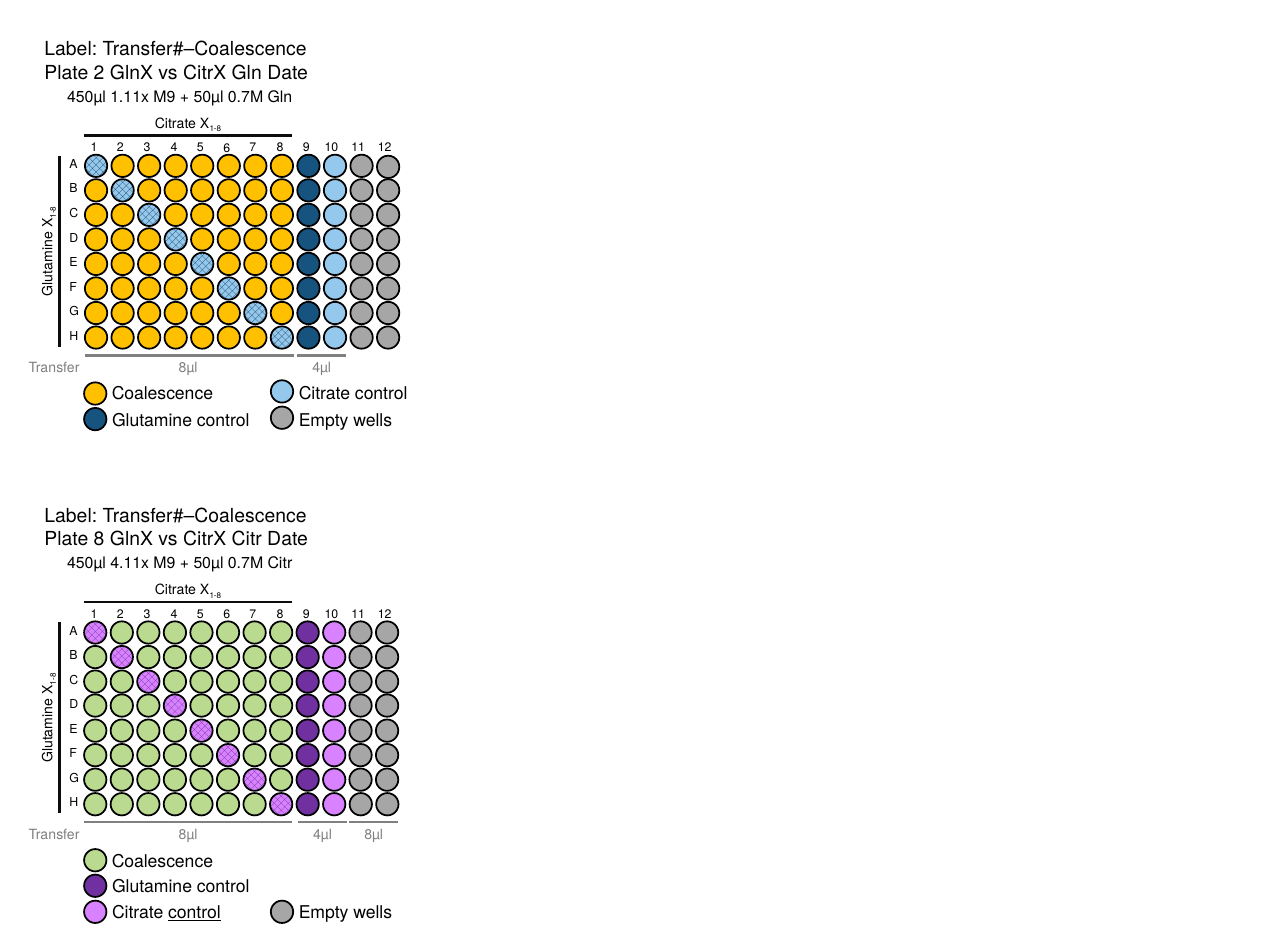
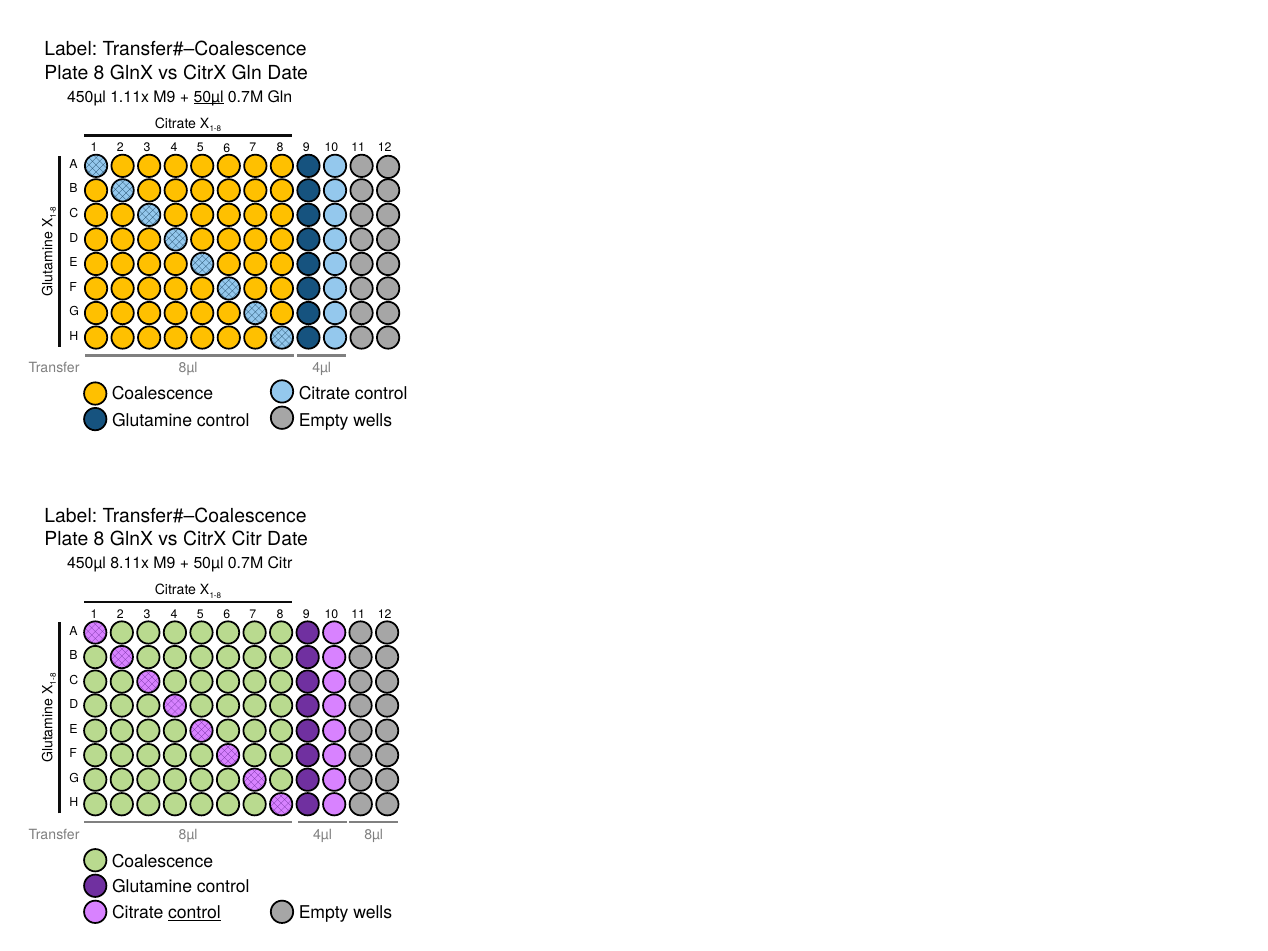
2: 2 -> 8 (99, 73)
50µl underline: none -> present (209, 97)
4.11x: 4.11x -> 8.11x (130, 564)
